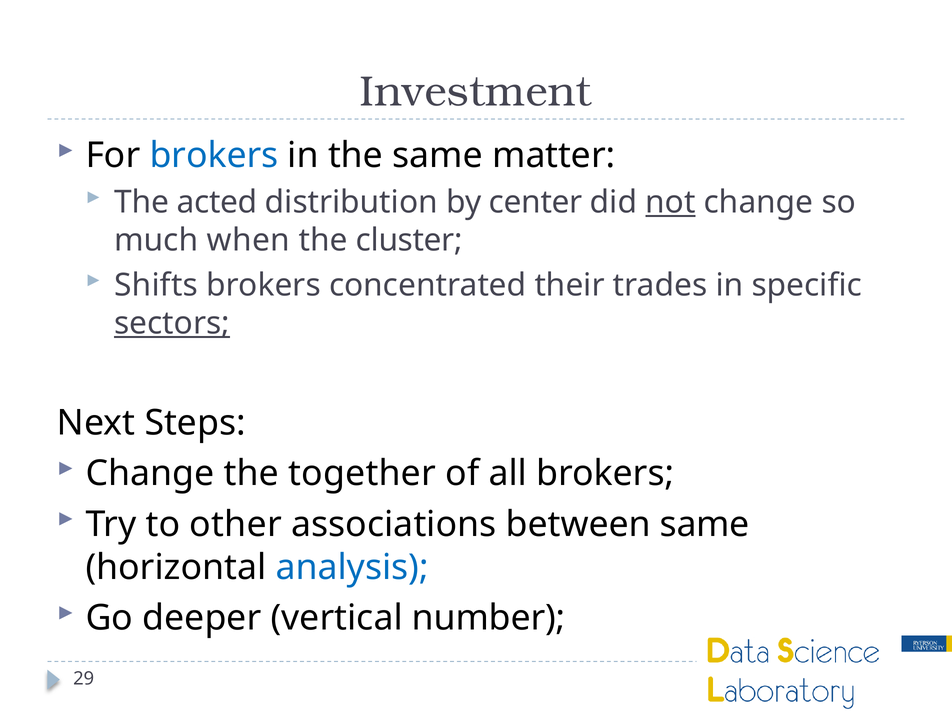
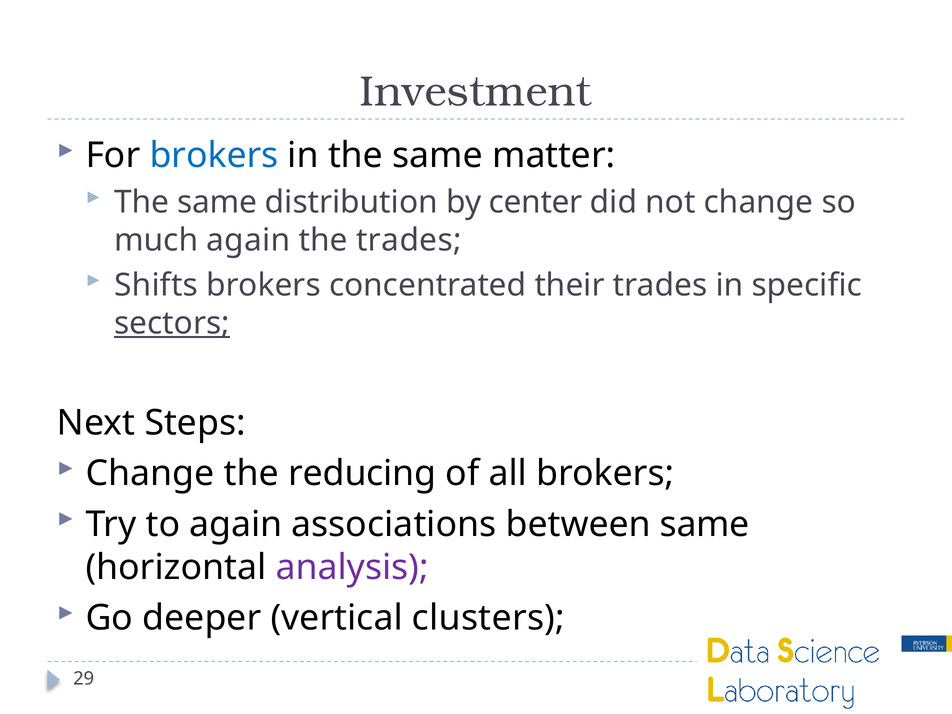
acted: acted -> same (217, 202)
not underline: present -> none (670, 202)
much when: when -> again (248, 240)
the cluster: cluster -> trades (409, 240)
together: together -> reducing (362, 474)
to other: other -> again (236, 524)
analysis colour: blue -> purple (352, 567)
number: number -> clusters (488, 618)
